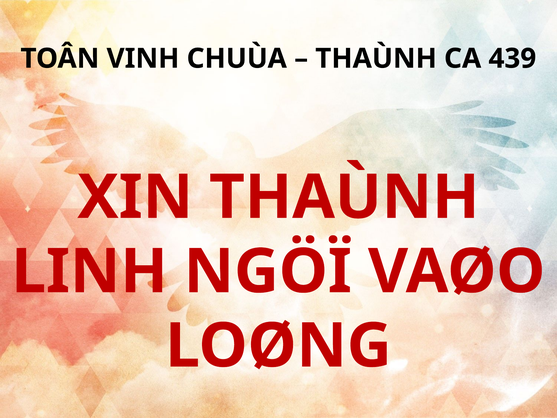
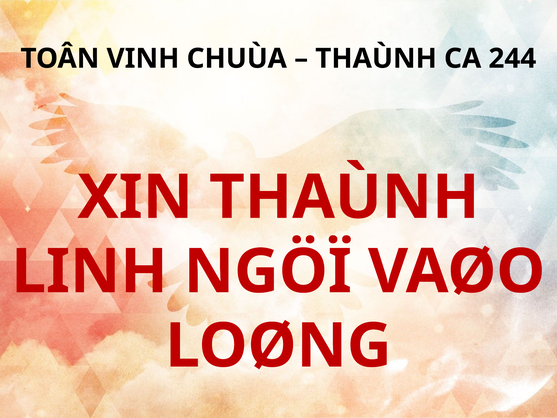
439: 439 -> 244 (512, 59)
